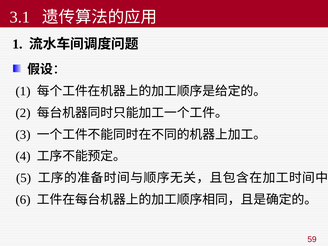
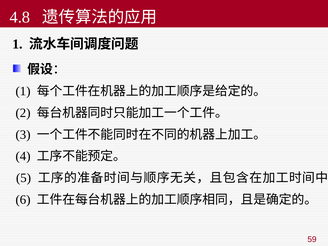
3.1: 3.1 -> 4.8 (20, 17)
